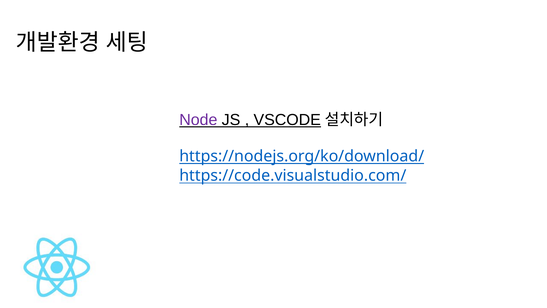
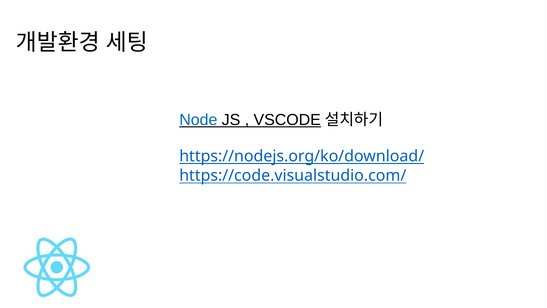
Node colour: purple -> blue (198, 120)
